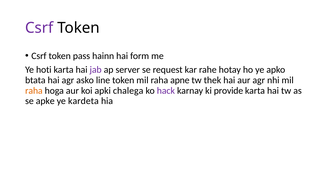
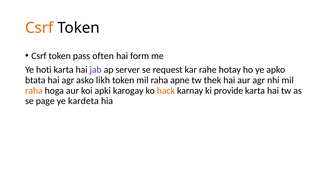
Csrf colour: purple -> orange (39, 28)
hainn: hainn -> often (103, 56)
line: line -> likh (103, 80)
chalega: chalega -> karogay (128, 90)
hack colour: purple -> orange (166, 90)
apke: apke -> page (45, 101)
